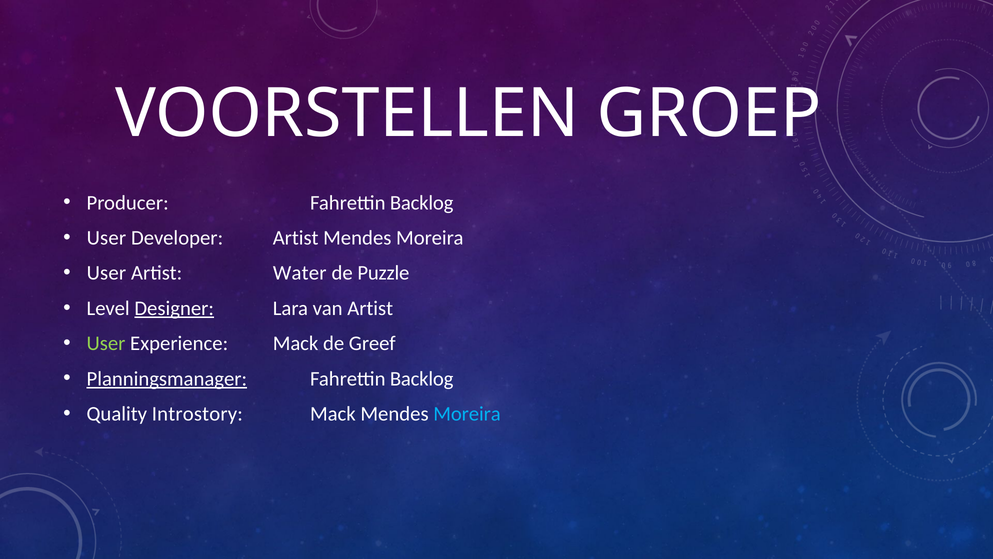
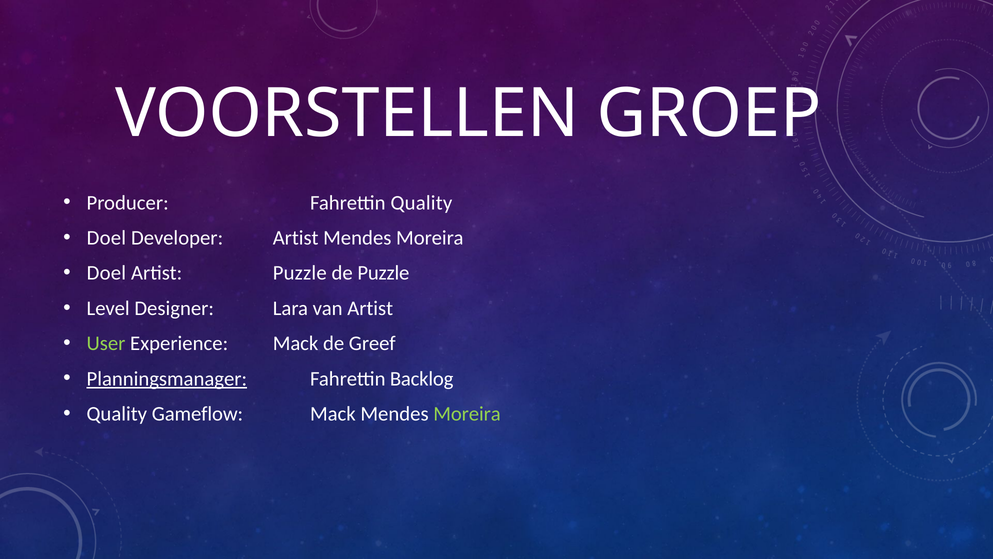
Producer Fahrettin Backlog: Backlog -> Quality (421, 203)
User: User -> Doel (106, 238)
User: User -> Doel (106, 273)
Artist Water: Water -> Puzzle (300, 273)
Designer underline: present -> none (174, 308)
Introstory: Introstory -> Gameflow (197, 414)
Moreira colour: light blue -> light green (467, 414)
